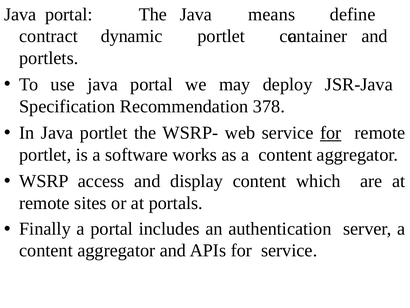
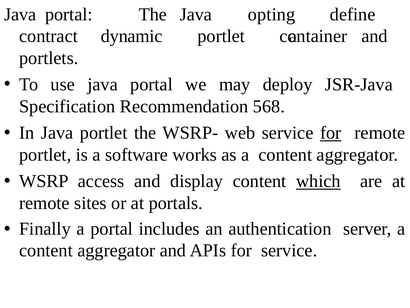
means: means -> opting (272, 14)
378: 378 -> 568 (269, 106)
which underline: none -> present (318, 181)
